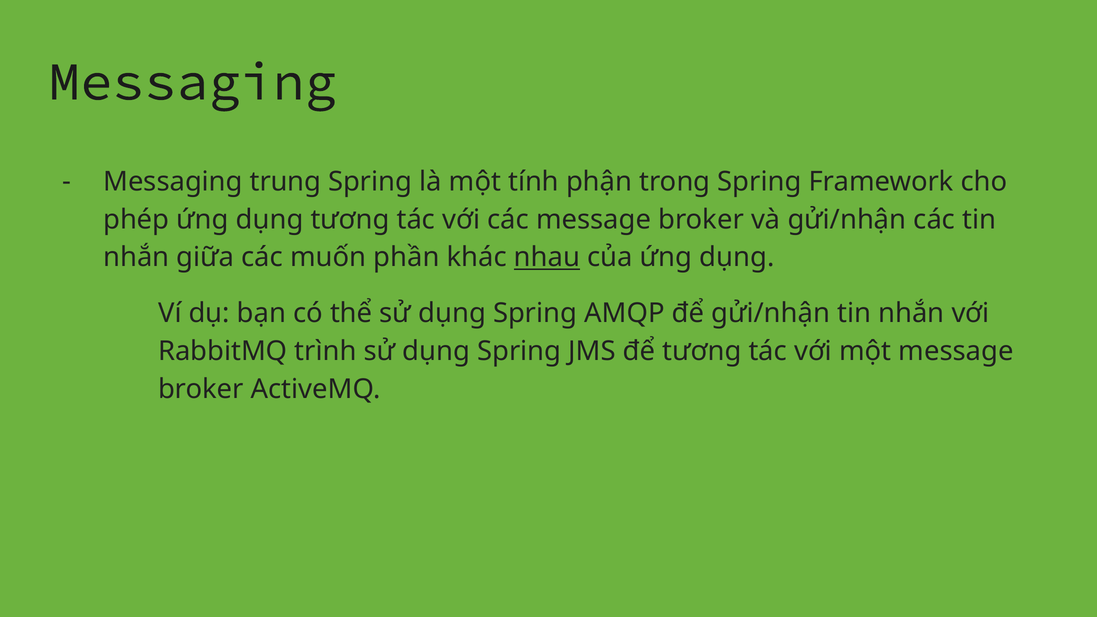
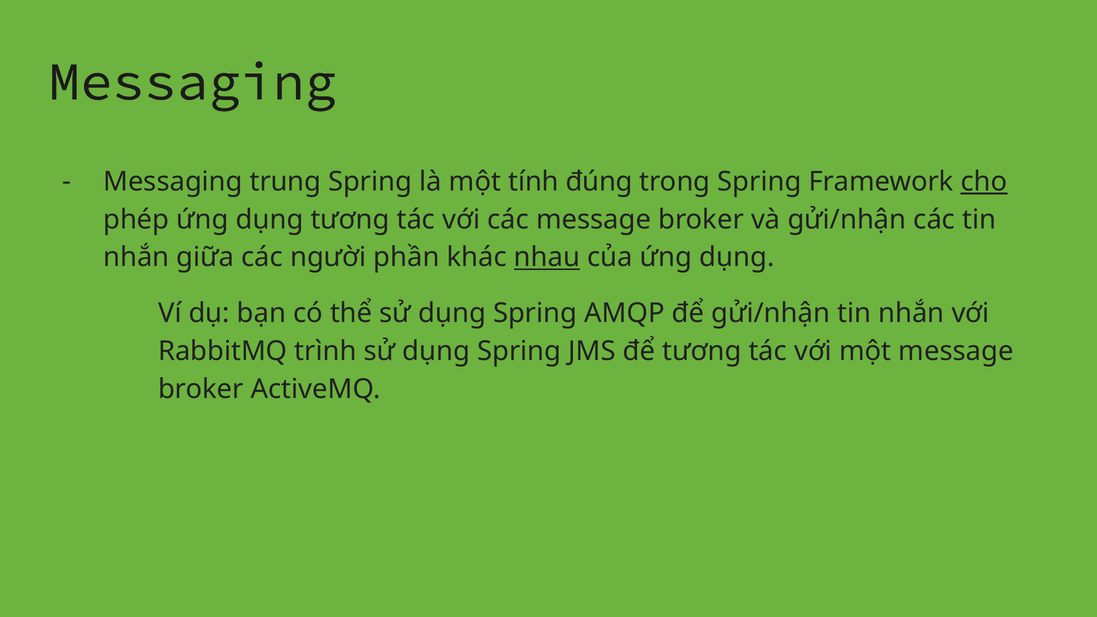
phận: phận -> đúng (599, 182)
cho underline: none -> present (984, 182)
muốn: muốn -> người (328, 257)
